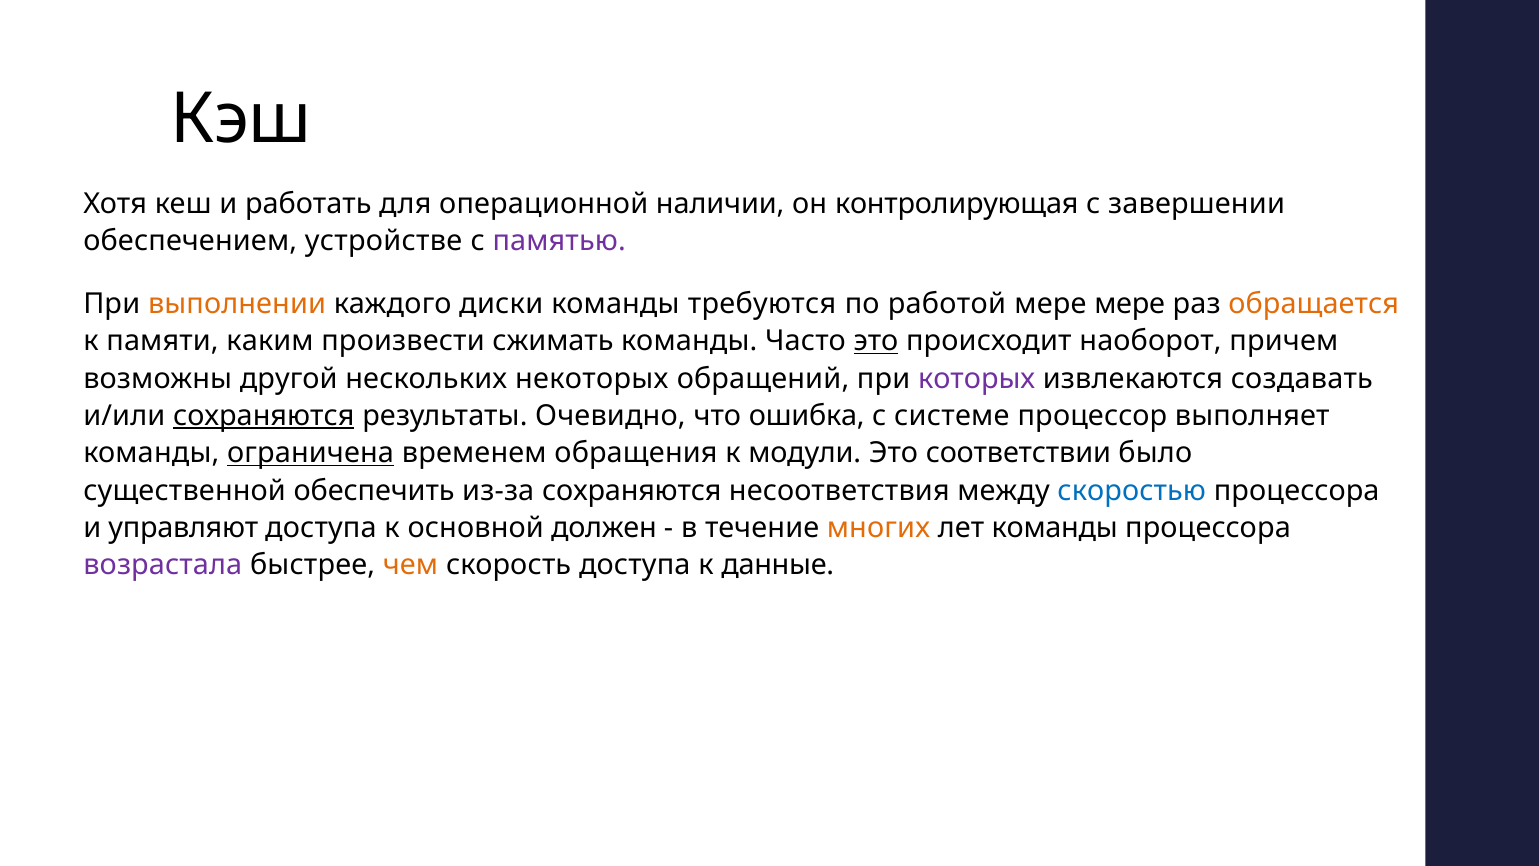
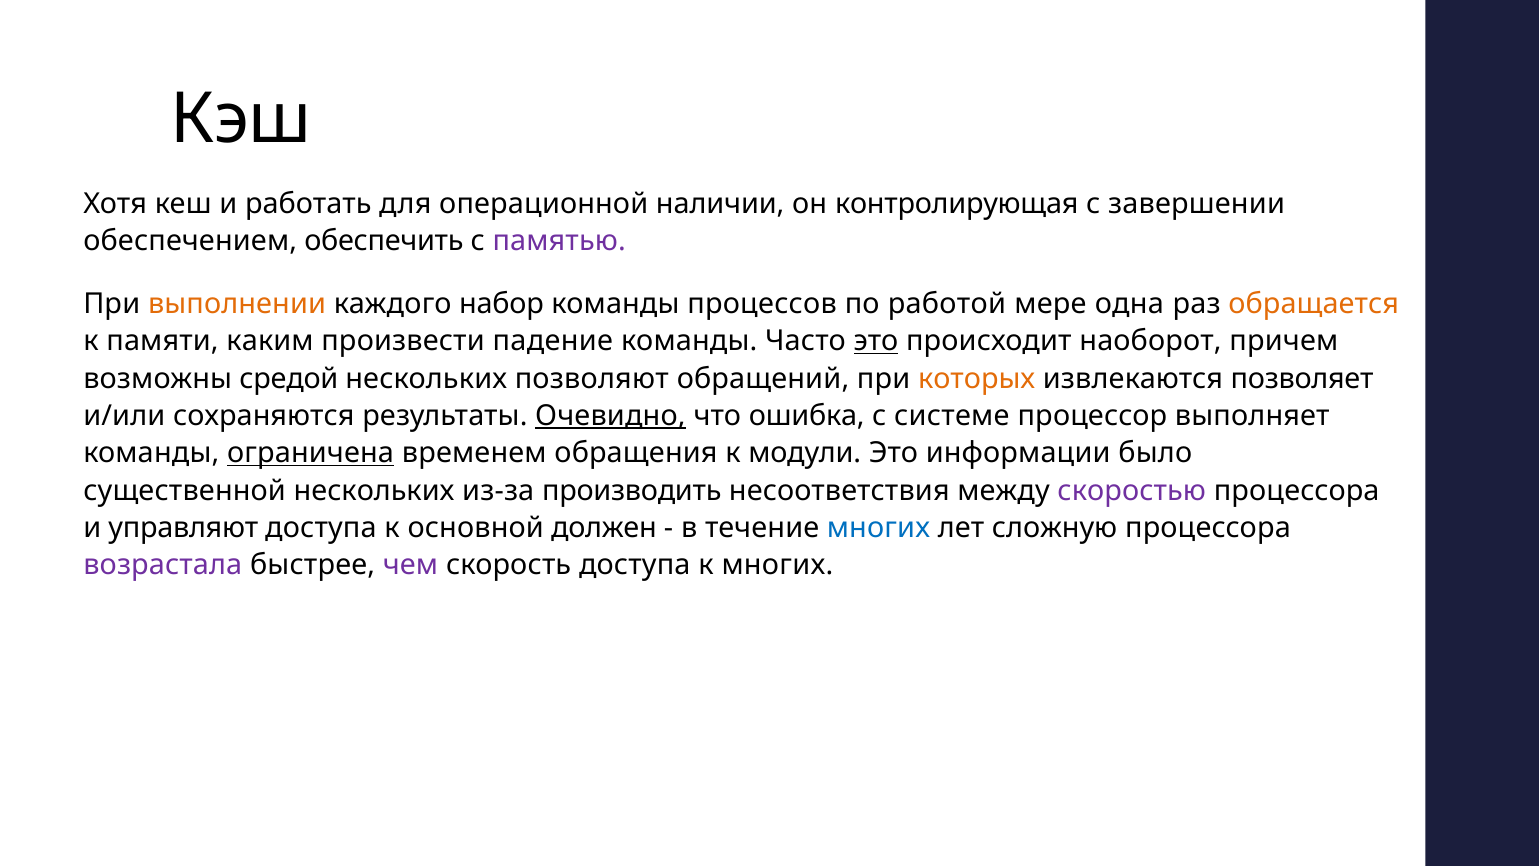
устройстве: устройстве -> обеспечить (384, 241)
диски: диски -> набор (502, 304)
требуются: требуются -> процессов (762, 304)
мере мере: мере -> одна (1129, 304)
сжимать: сжимать -> падение (553, 341)
другой: другой -> средой (289, 378)
некоторых: некоторых -> позволяют (592, 378)
которых colour: purple -> orange (977, 378)
создавать: создавать -> позволяет (1302, 378)
сохраняются underline: present -> none (264, 416)
Очевидно underline: none -> present (610, 416)
соответствии: соответствии -> информации (1018, 453)
существенной обеспечить: обеспечить -> нескольких (374, 490)
из-за сохраняются: сохраняются -> производить (632, 490)
скоростью colour: blue -> purple (1132, 490)
многих colour: orange -> blue (878, 528)
лет команды: команды -> сложную (1055, 528)
чем colour: orange -> purple (410, 565)
к данные: данные -> многих (777, 565)
